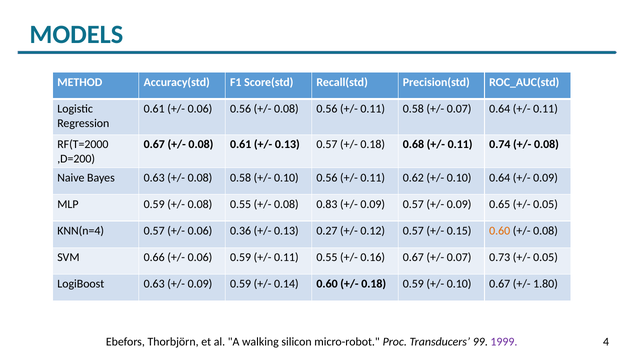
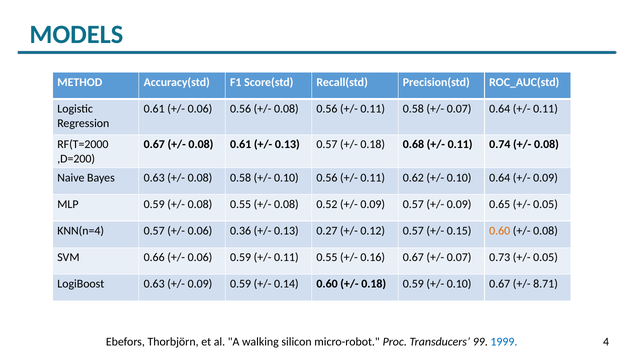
0.83: 0.83 -> 0.52 (327, 204)
1.80: 1.80 -> 8.71 (546, 284)
1999 colour: purple -> blue (504, 342)
